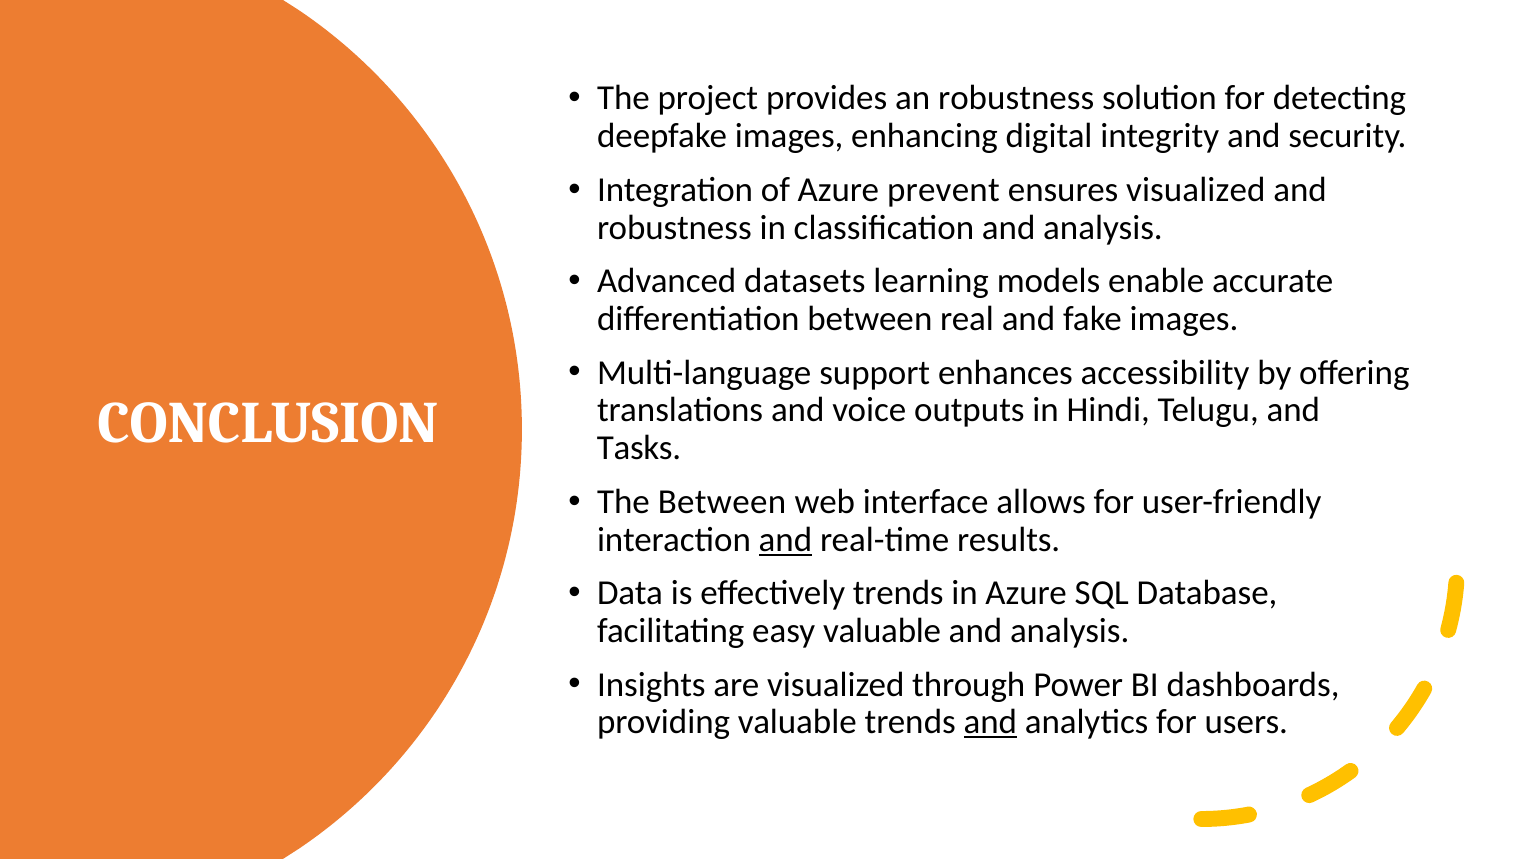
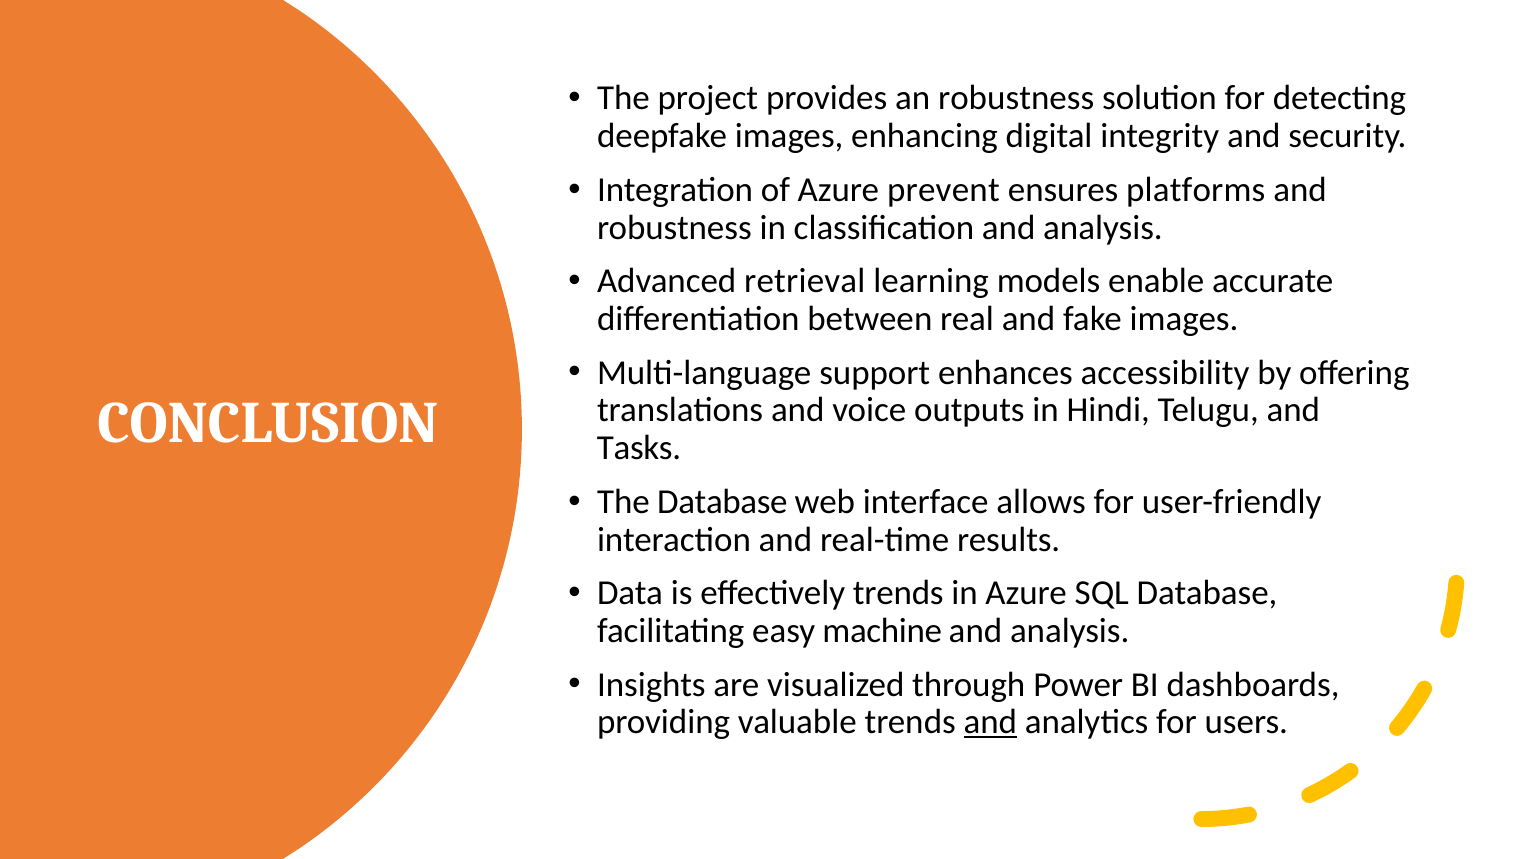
ensures visualized: visualized -> platforms (1196, 190)
datasets: datasets -> retrieval (805, 281)
The Between: Between -> Database (722, 502)
and underline: present -> none (785, 539)
easy valuable: valuable -> machine (882, 631)
